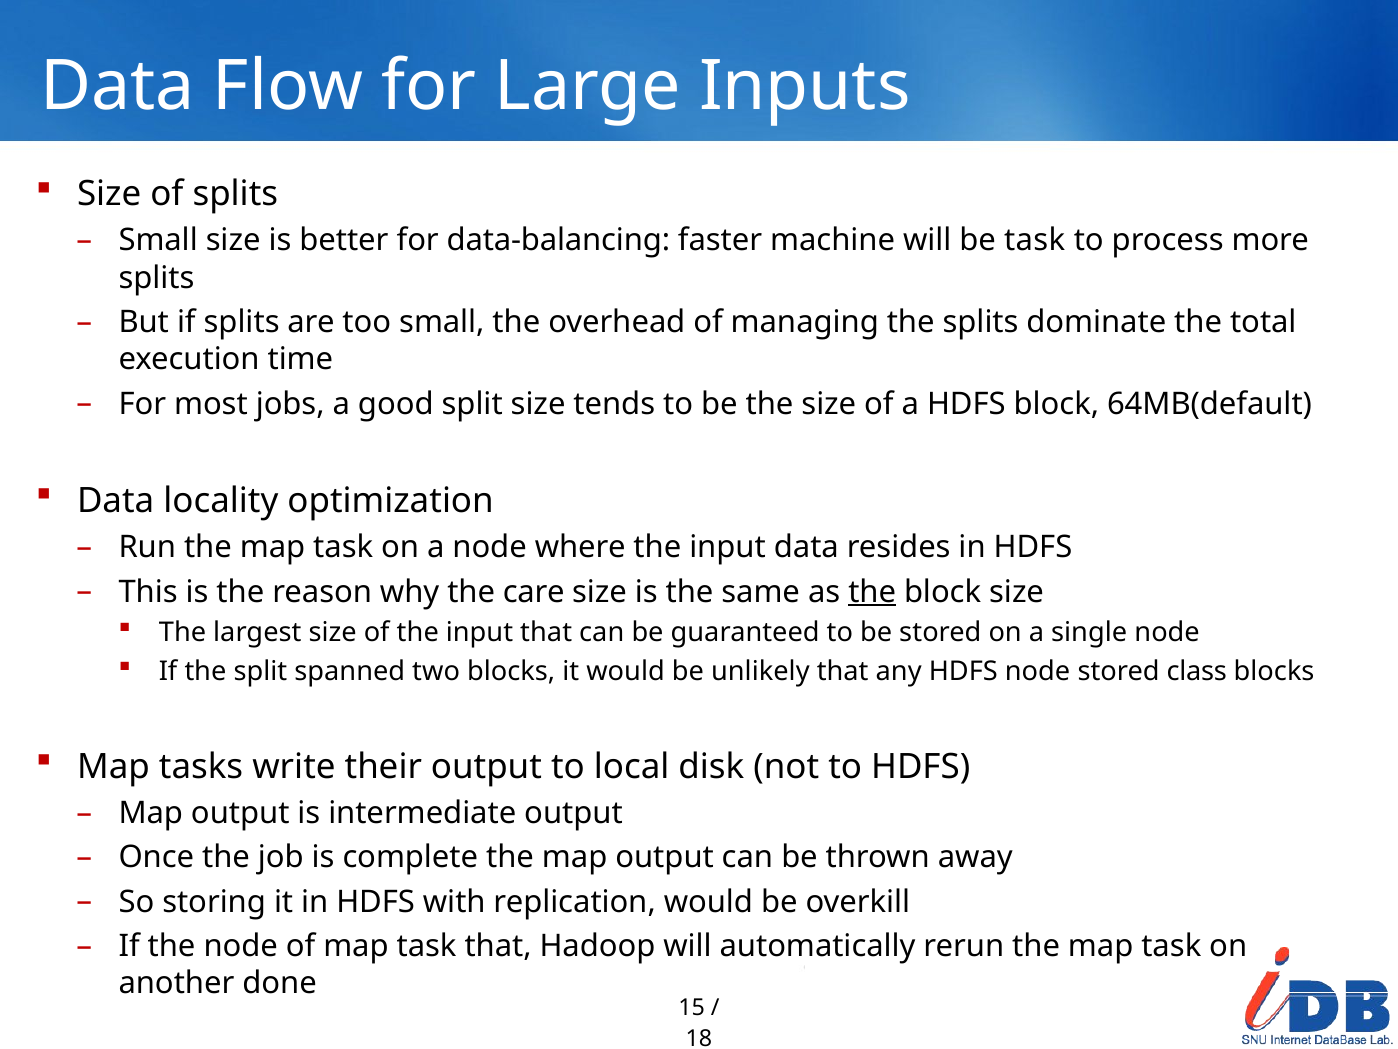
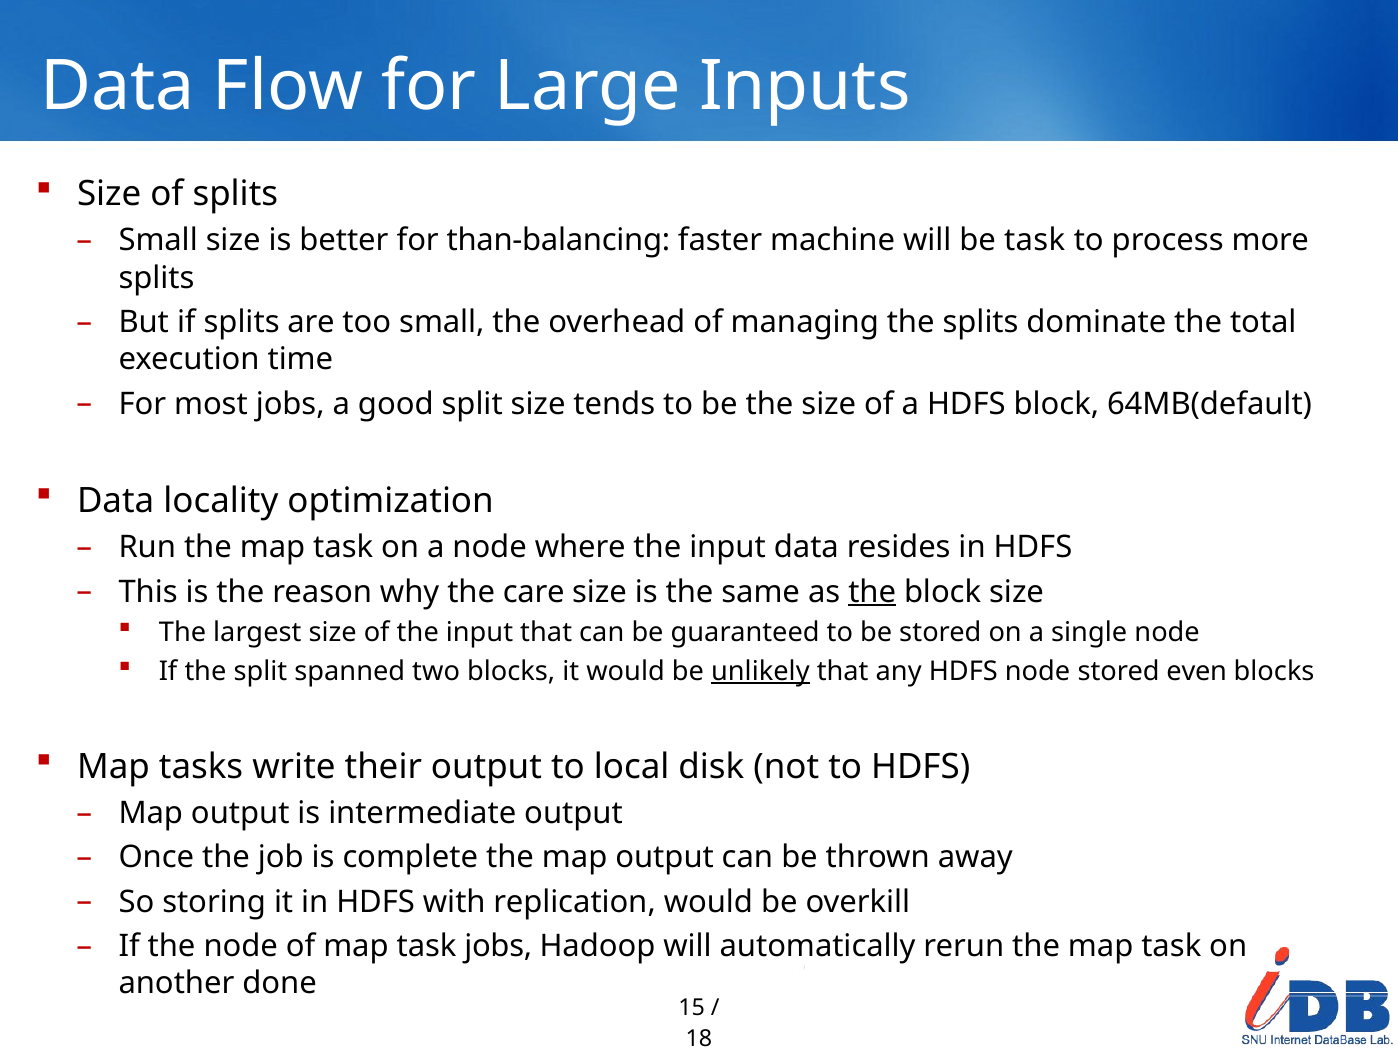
data-balancing: data-balancing -> than-balancing (558, 241)
unlikely underline: none -> present (760, 671)
class: class -> even (1197, 671)
task that: that -> jobs (498, 946)
